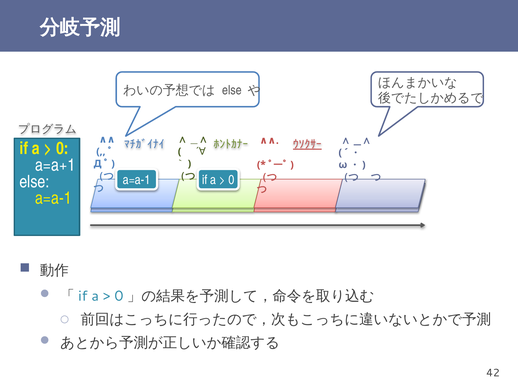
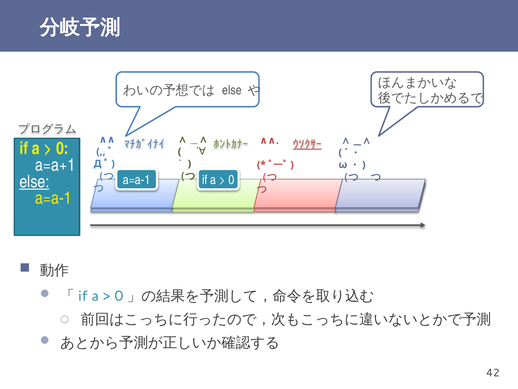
else underline: none -> present (34, 181)
